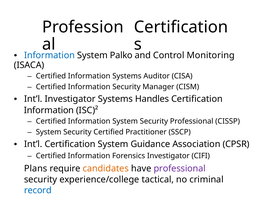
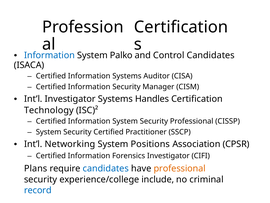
Control Monitoring: Monitoring -> Candidates (211, 55)
Information: Information -> Technology (49, 110)
Int’l Certification: Certification -> Networking (70, 144)
Guidance: Guidance -> Positions (150, 144)
candidates colour: orange -> blue (106, 168)
professional colour: purple -> orange (180, 168)
tactical: tactical -> include (158, 179)
